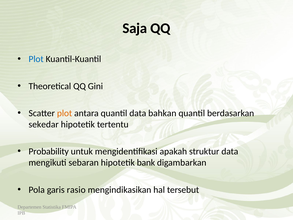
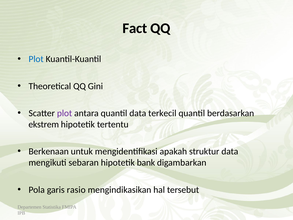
Saja: Saja -> Fact (135, 28)
plot colour: orange -> purple (65, 113)
bahkan: bahkan -> terkecil (162, 113)
sekedar: sekedar -> ekstrem (44, 124)
Probability: Probability -> Berkenaan (49, 151)
